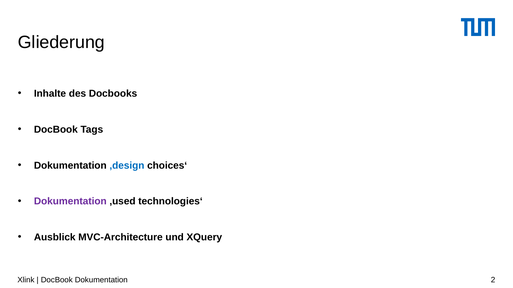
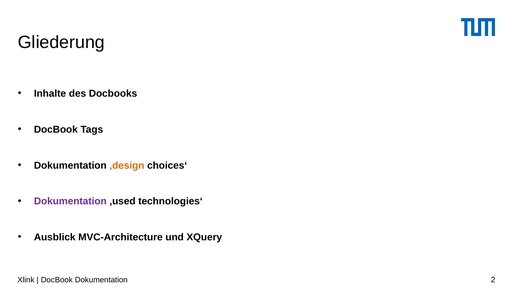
‚design colour: blue -> orange (127, 166)
